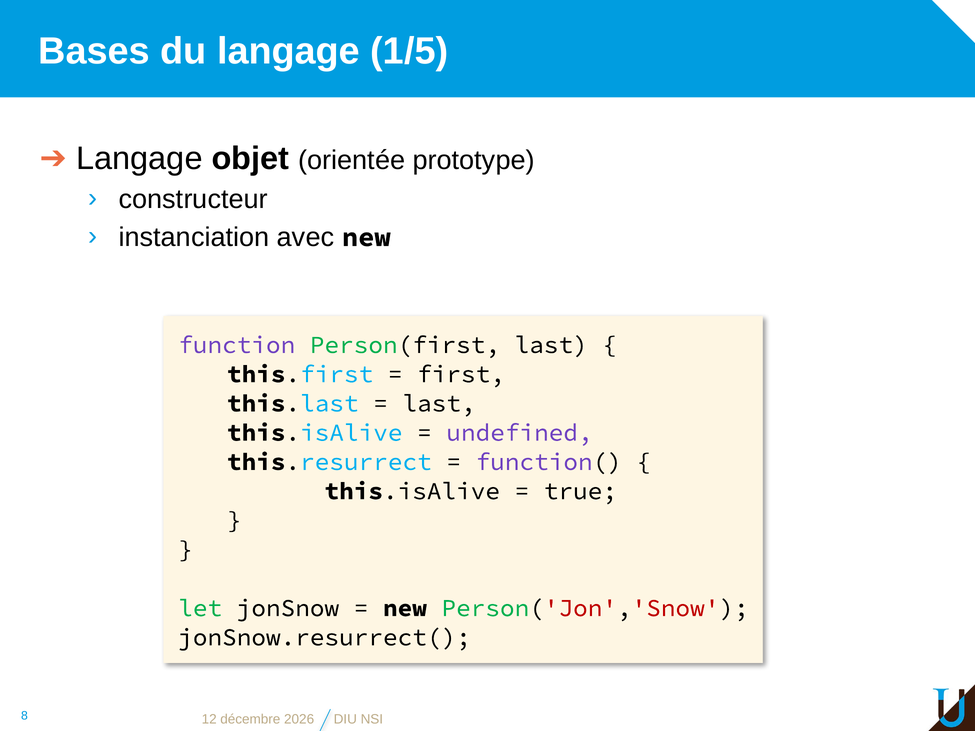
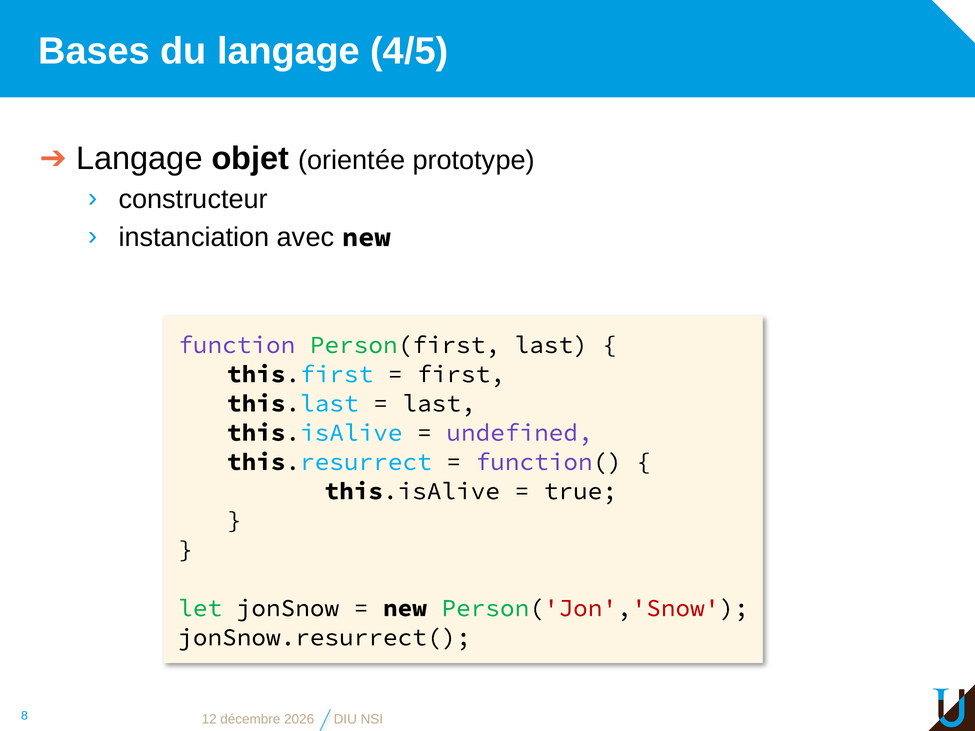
1/5: 1/5 -> 4/5 (409, 51)
